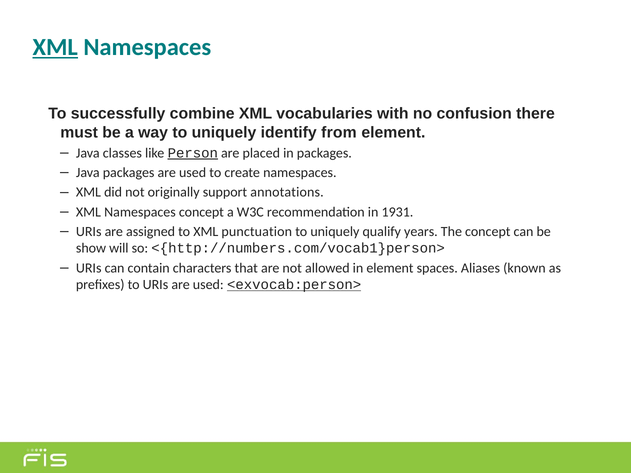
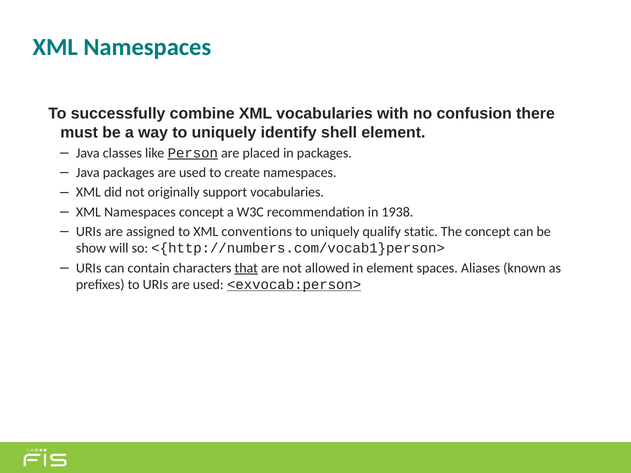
XML underline: present -> none (55, 47)
from: from -> shell (339, 133)
support annotations: annotations -> vocabularies (287, 192)
1931: 1931 -> 1938 (397, 212)
punctuation: punctuation -> conventions (257, 232)
years: years -> static (421, 232)
that underline: none -> present (246, 268)
